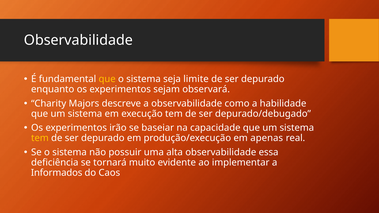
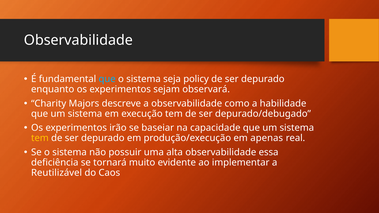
que colour: yellow -> light blue (107, 79)
limite: limite -> policy (196, 79)
Informados: Informados -> Reutilizável (57, 173)
